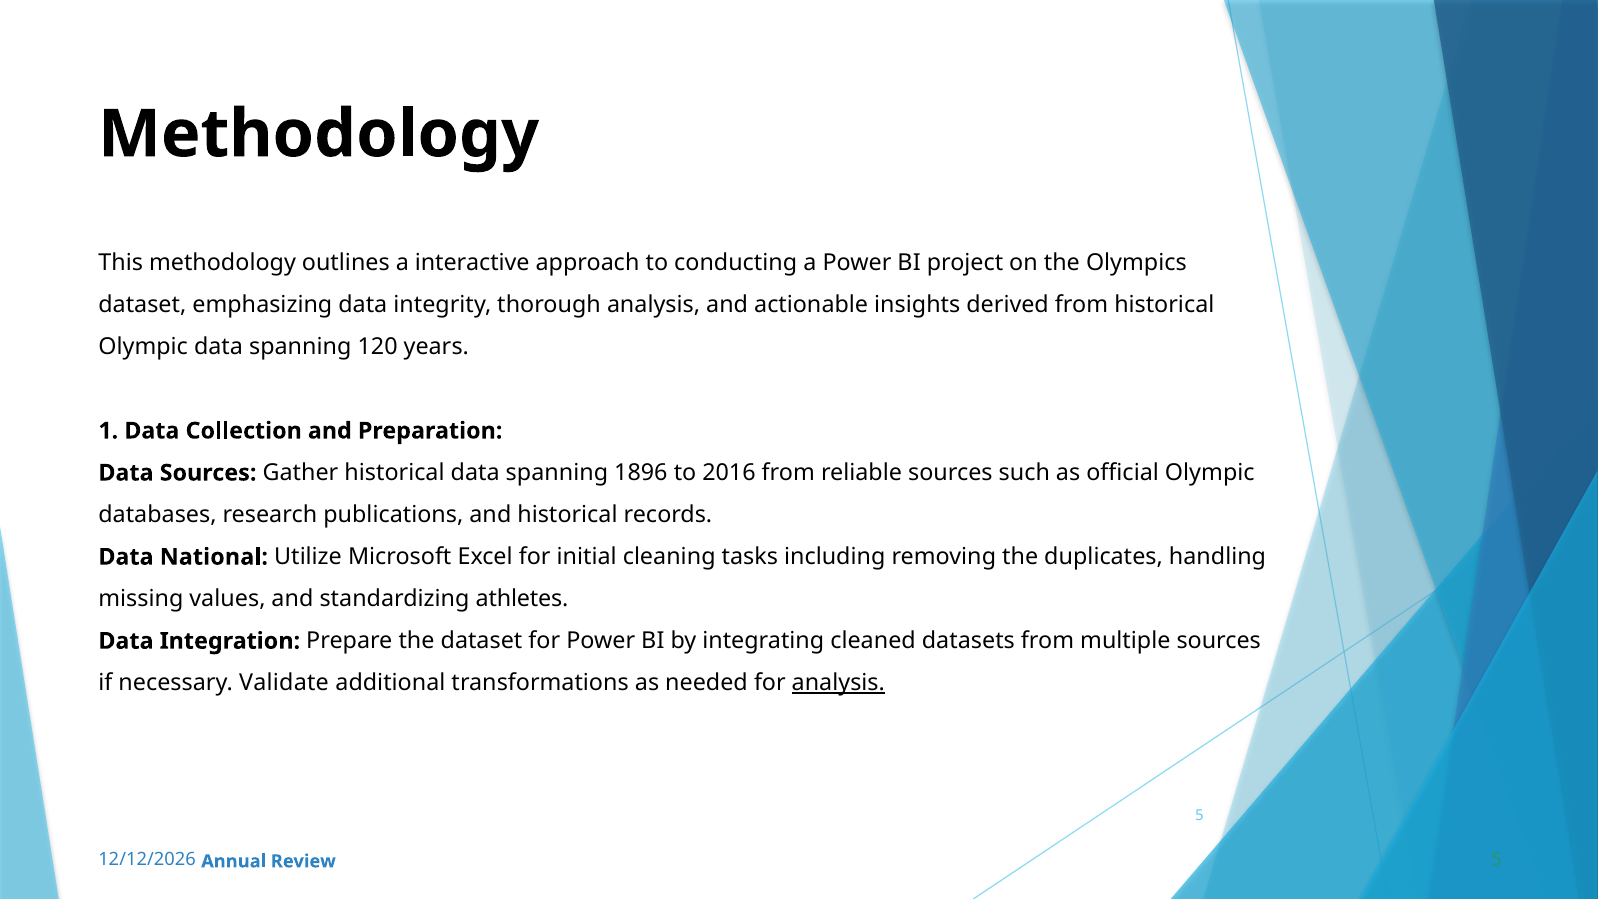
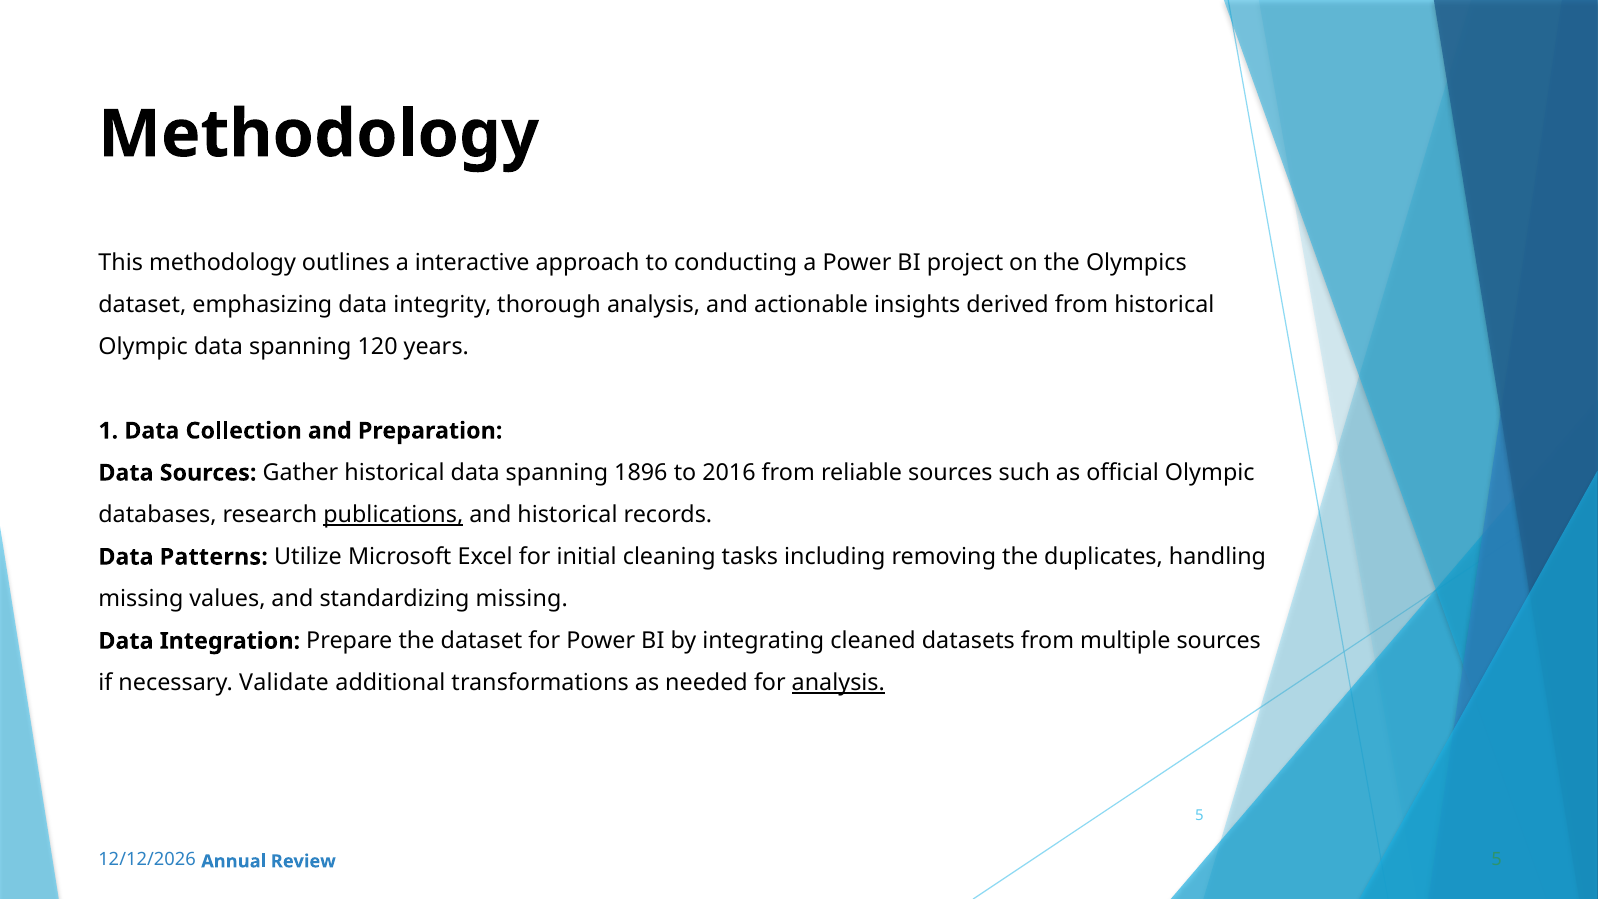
publications underline: none -> present (393, 515)
National: National -> Patterns (214, 557)
standardizing athletes: athletes -> missing (522, 599)
